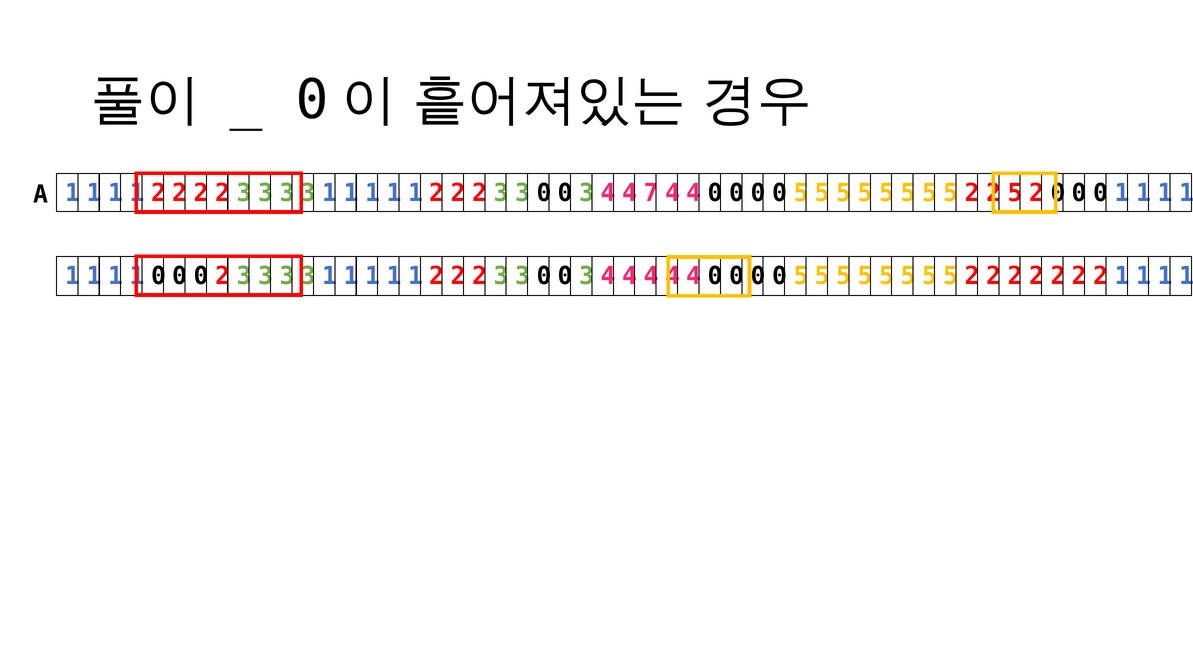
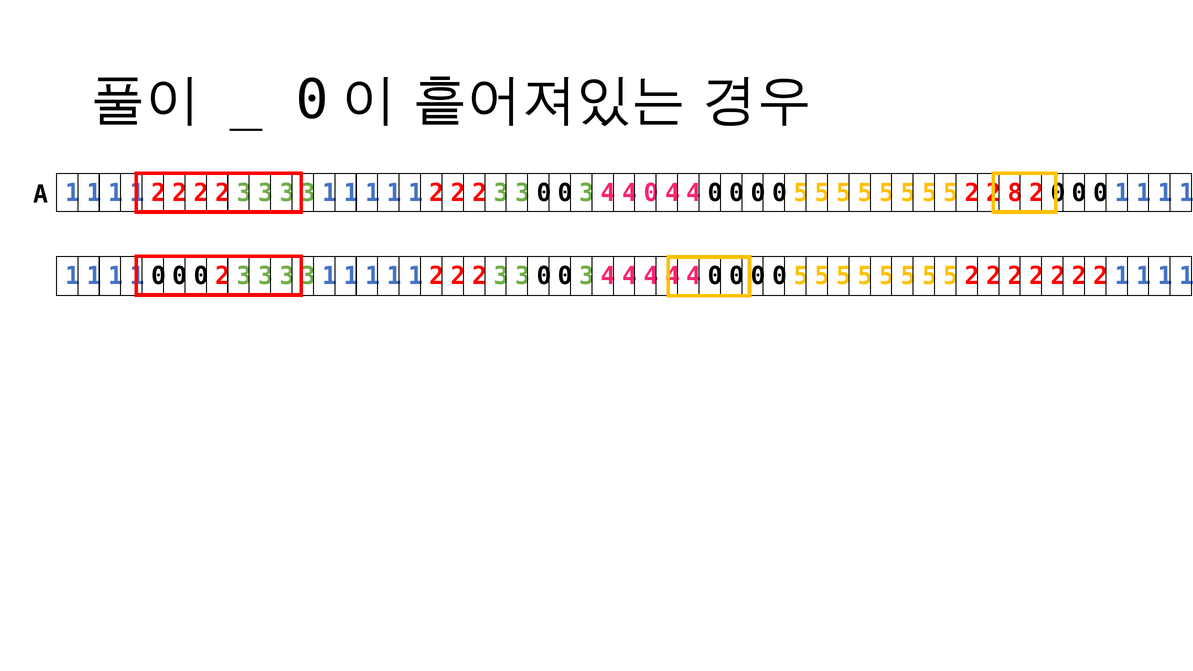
3 4 4 7: 7 -> 0 (651, 193)
5: 5 -> 8 (1015, 193)
